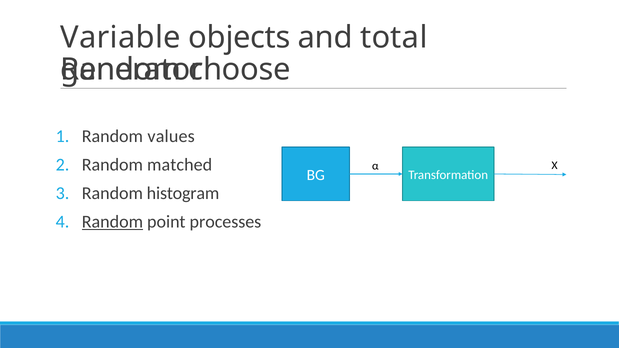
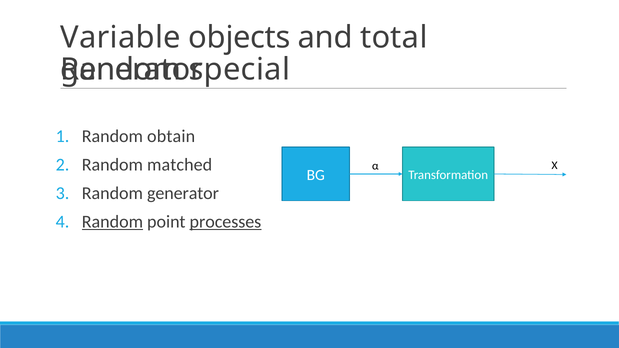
choose: choose -> special (239, 69)
values: values -> obtain (171, 136)
Random histogram: histogram -> generator (183, 193)
processes underline: none -> present (225, 222)
